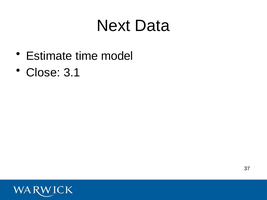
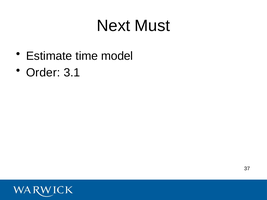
Data: Data -> Must (152, 26)
Close: Close -> Order (43, 73)
